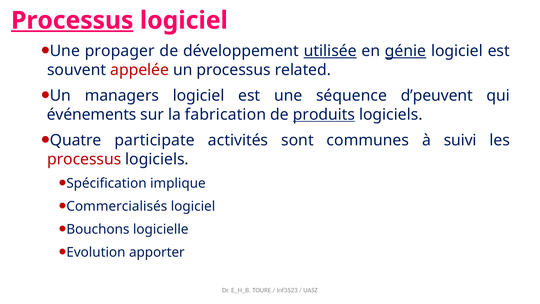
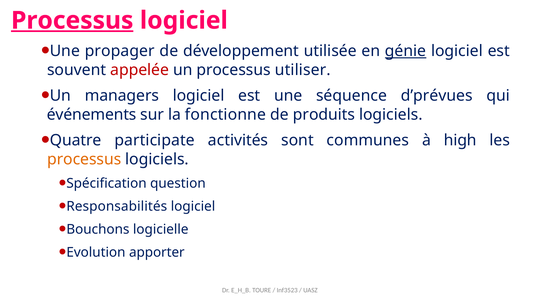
utilisée underline: present -> none (330, 51)
related: related -> utiliser (303, 70)
d’peuvent: d’peuvent -> d’prévues (437, 96)
fabrication: fabrication -> fonctionne (226, 114)
produits underline: present -> none (324, 114)
suivi: suivi -> high (460, 140)
processus colour: red -> orange (84, 159)
implique: implique -> question (178, 183)
Commercialisés: Commercialisés -> Responsabilités (117, 206)
